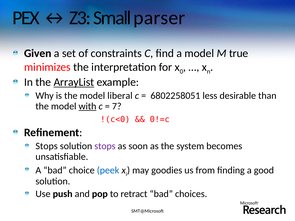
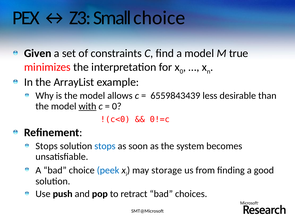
Small parser: parser -> choice (159, 18)
ArrayList underline: present -> none (74, 82)
liberal: liberal -> allows (120, 96)
6802258051: 6802258051 -> 6559843439 (175, 96)
7: 7 -> 0 (117, 106)
stops colour: purple -> blue (105, 146)
goodies: goodies -> storage (167, 171)
